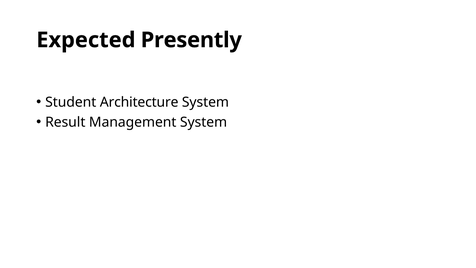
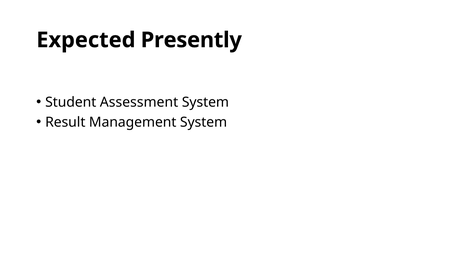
Architecture: Architecture -> Assessment (139, 102)
